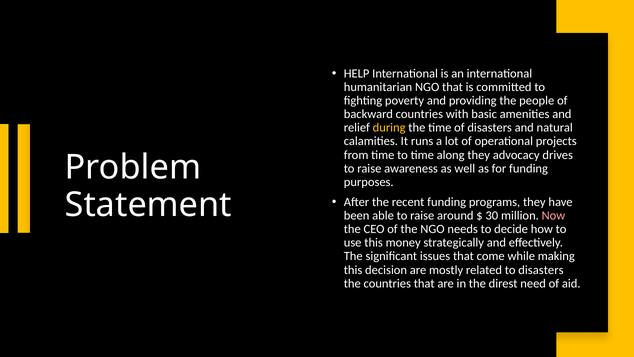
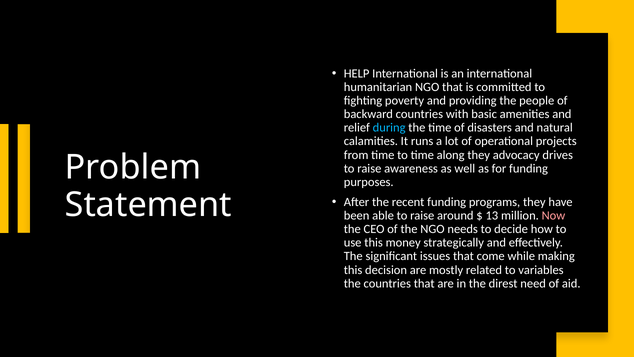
during colour: yellow -> light blue (389, 128)
30: 30 -> 13 (492, 215)
to disasters: disasters -> variables (541, 270)
